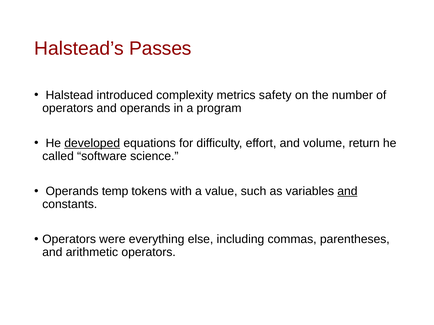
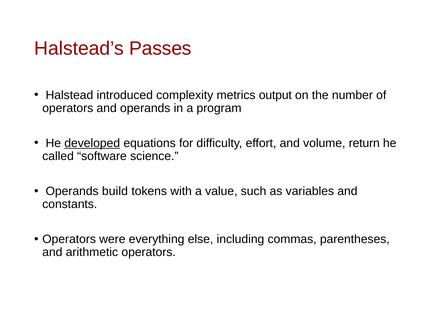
safety: safety -> output (275, 95)
temp: temp -> build (115, 191)
and underline: present -> none (347, 191)
